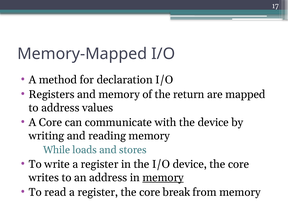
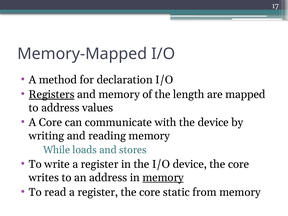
Registers underline: none -> present (52, 94)
return: return -> length (189, 94)
break: break -> static (176, 192)
